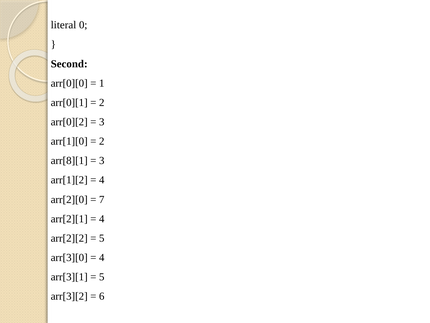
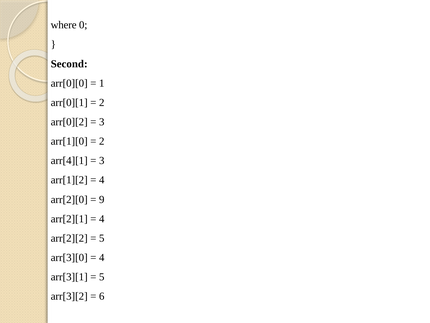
literal: literal -> where (64, 25)
arr[8][1: arr[8][1 -> arr[4][1 (69, 160)
7: 7 -> 9 (102, 199)
